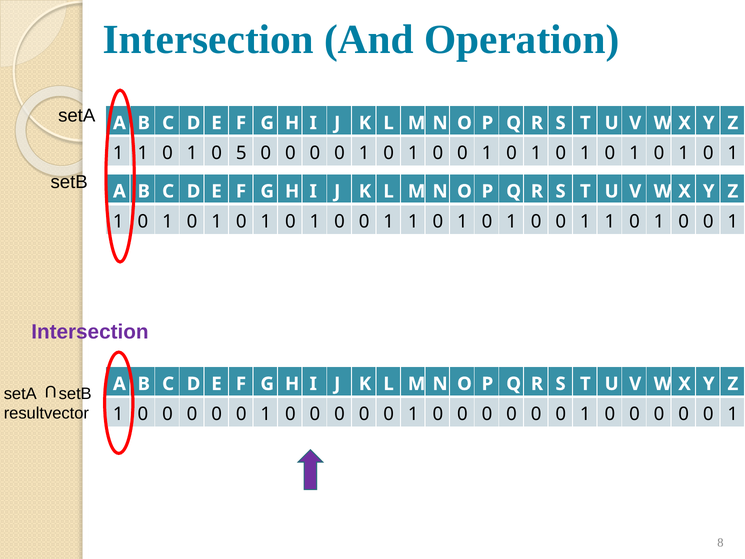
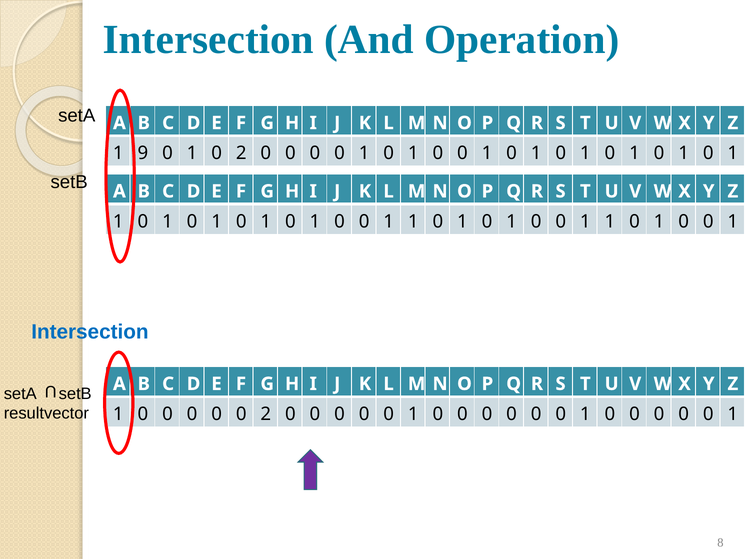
1: 1 -> 9 (143, 153)
1 0 5: 5 -> 2 (241, 153)
Intersection colour: purple -> blue (90, 332)
1: 1 -> 2 (266, 414)
